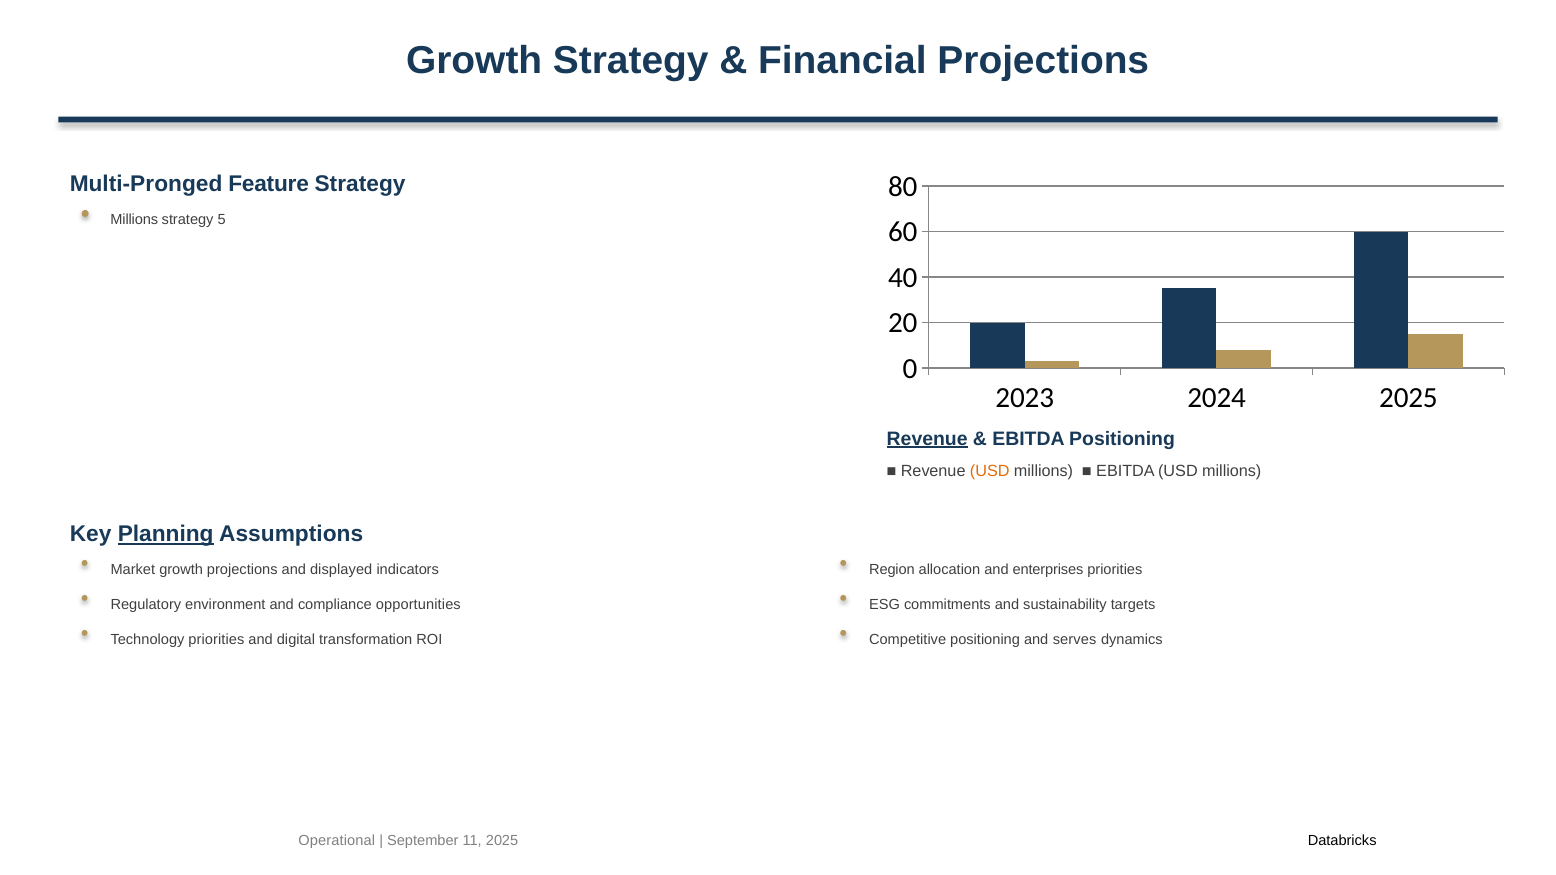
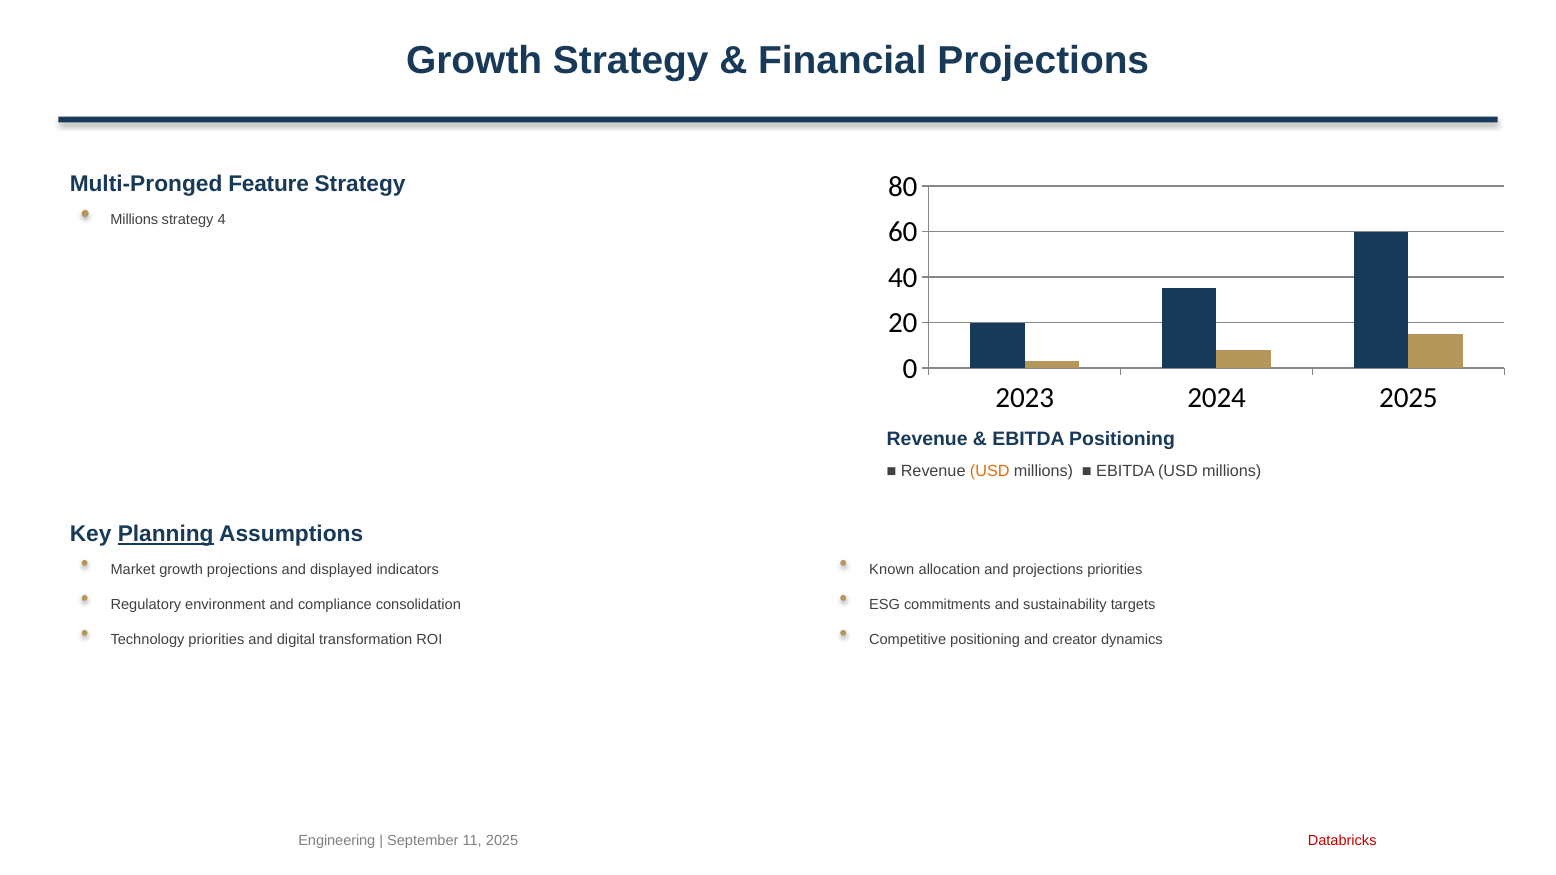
5: 5 -> 4 (222, 220)
Revenue underline: present -> none (927, 439)
Region: Region -> Known (892, 570)
and enterprises: enterprises -> projections (1048, 570)
opportunities: opportunities -> consolidation (418, 605)
serves: serves -> creator (1075, 640)
Operational: Operational -> Engineering (337, 841)
Databricks colour: black -> red (1342, 841)
